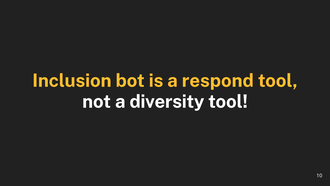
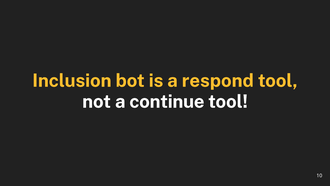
diversity: diversity -> continue (167, 101)
